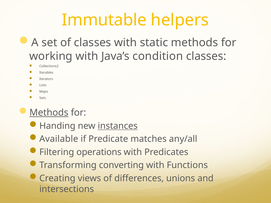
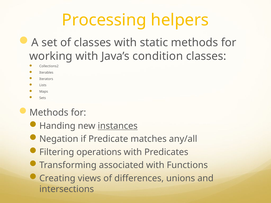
Immutable: Immutable -> Processing (104, 20)
Methods underline: present -> none (49, 113)
Available: Available -> Negation (59, 139)
converting: converting -> associated (121, 165)
